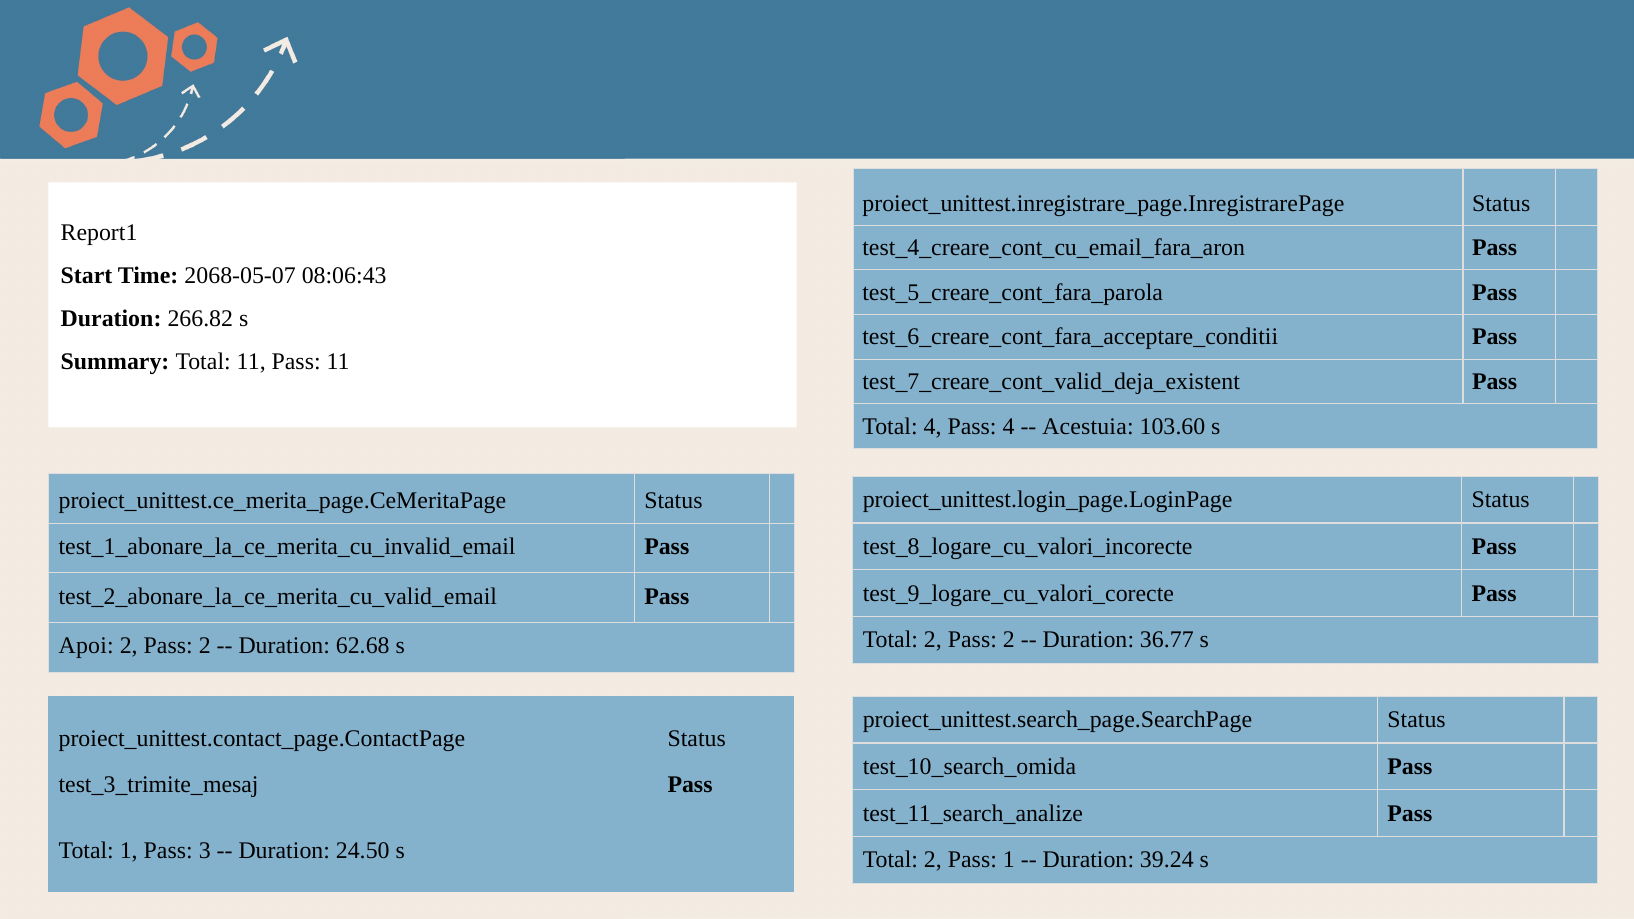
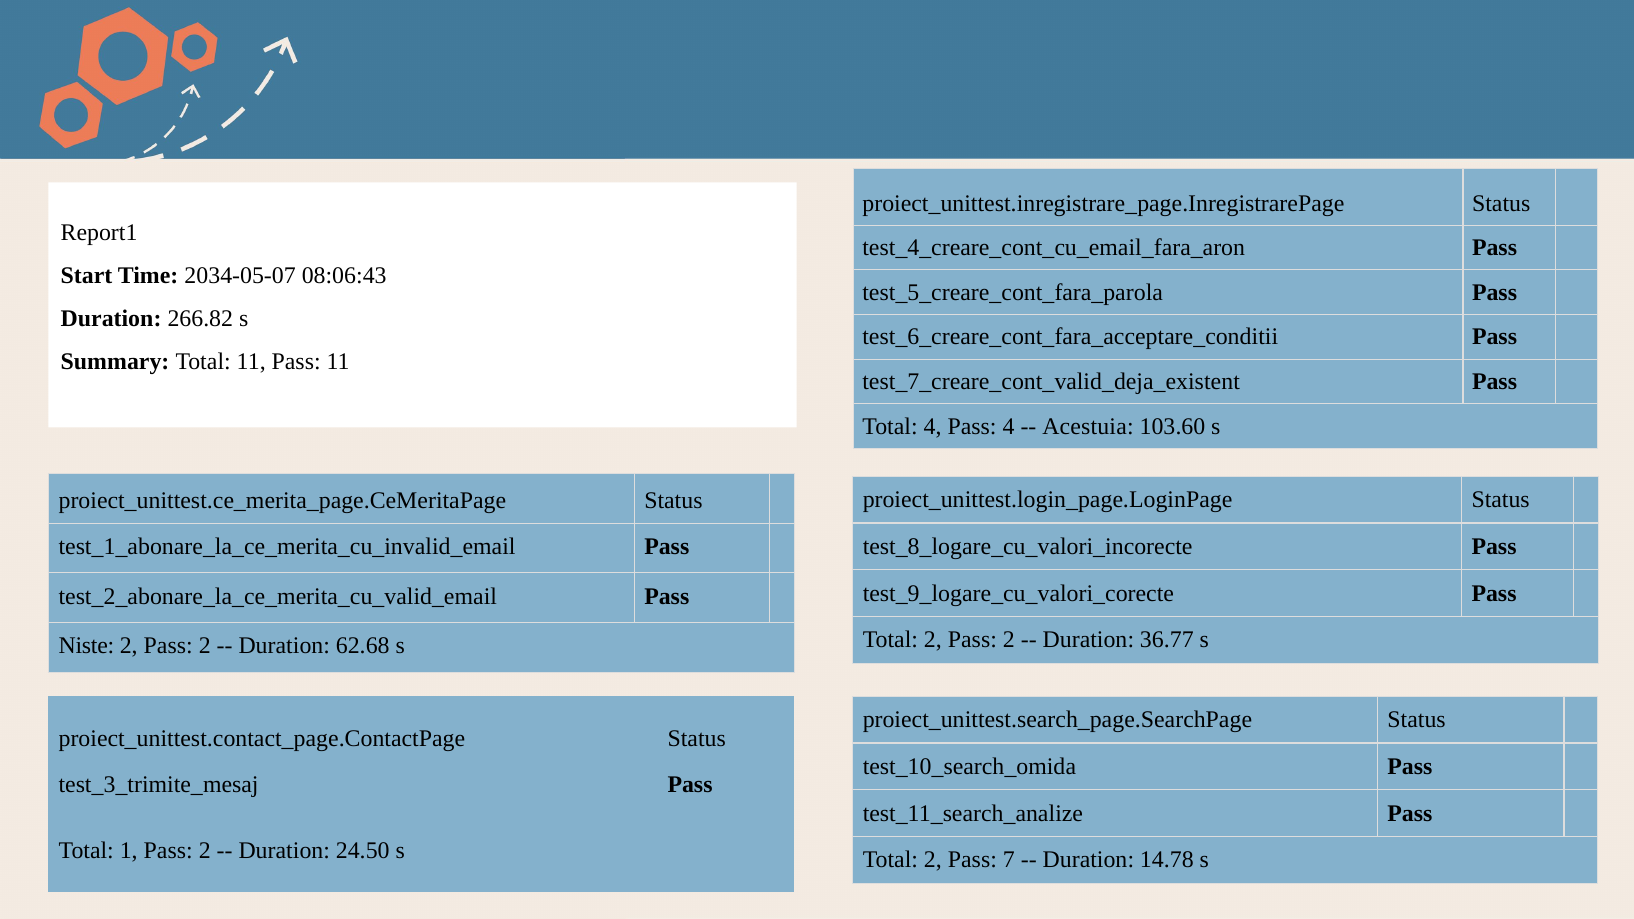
2068-05-07: 2068-05-07 -> 2034-05-07 (240, 276)
Apoi: Apoi -> Niste (86, 646)
1 Pass 3: 3 -> 2 (205, 851)
Pass 1: 1 -> 7 (1009, 860)
39.24: 39.24 -> 14.78 (1167, 860)
